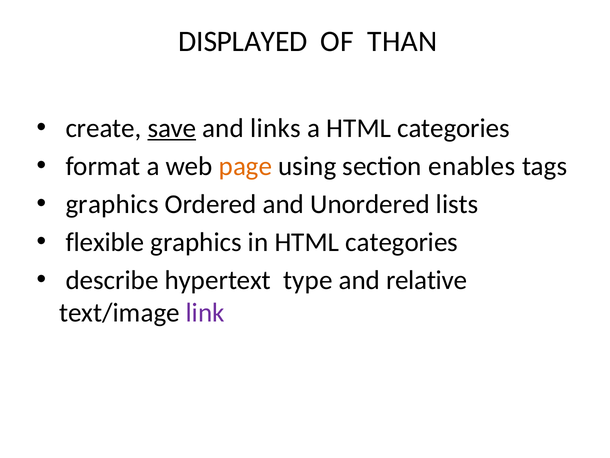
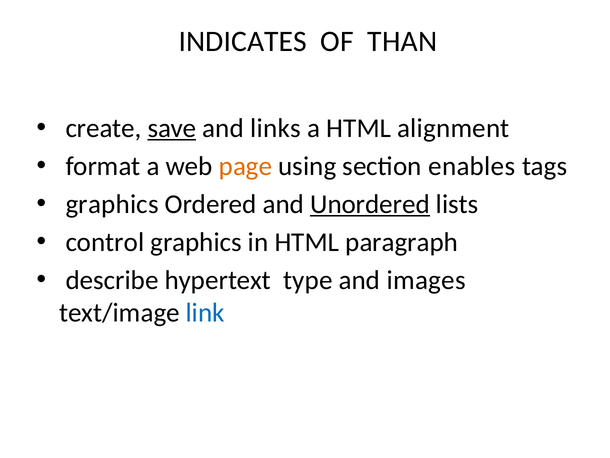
DISPLAYED: DISPLAYED -> INDICATES (243, 41)
a HTML categories: categories -> alignment (453, 128)
Unordered underline: none -> present (370, 204)
flexible: flexible -> control (105, 242)
in HTML categories: categories -> paragraph (402, 242)
relative: relative -> images (426, 280)
link colour: purple -> blue (205, 312)
